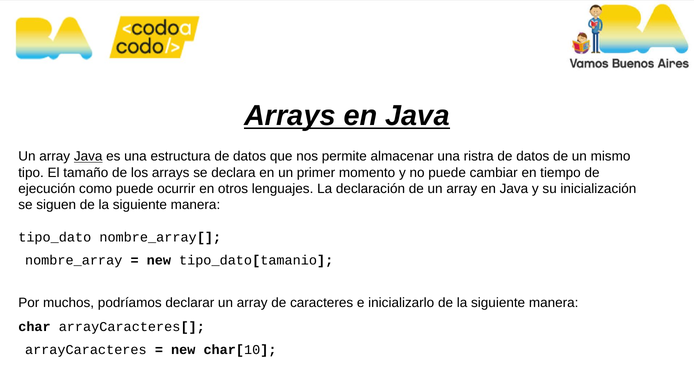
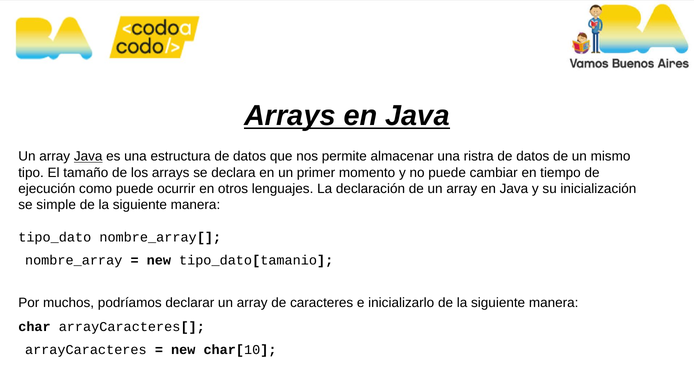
siguen: siguen -> simple (56, 205)
